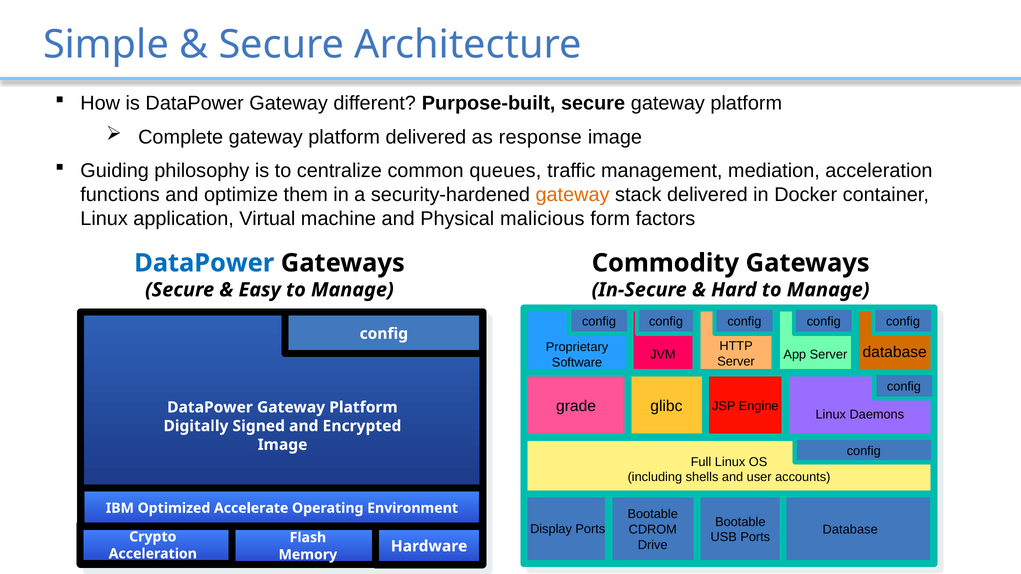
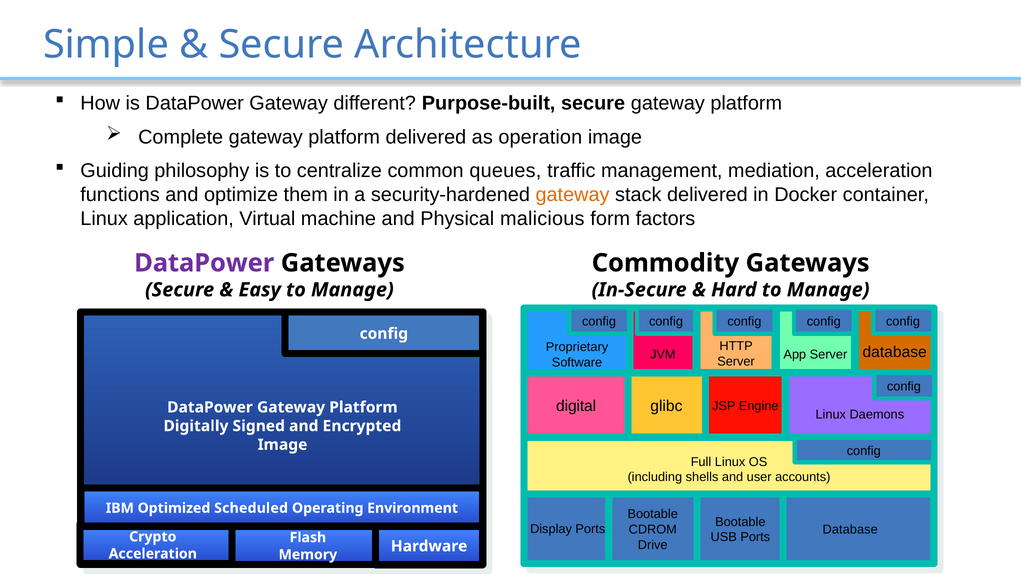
response: response -> operation (540, 137)
DataPower colour: blue -> purple (204, 263)
grade: grade -> digital (576, 406)
Accelerate: Accelerate -> Scheduled (251, 508)
